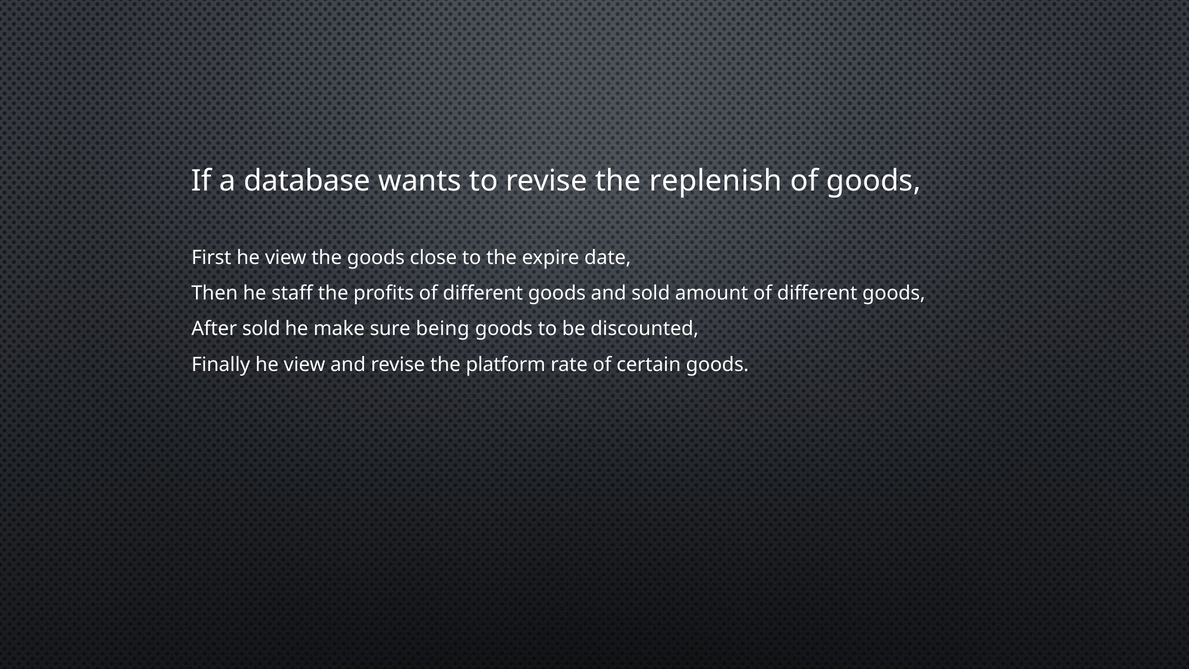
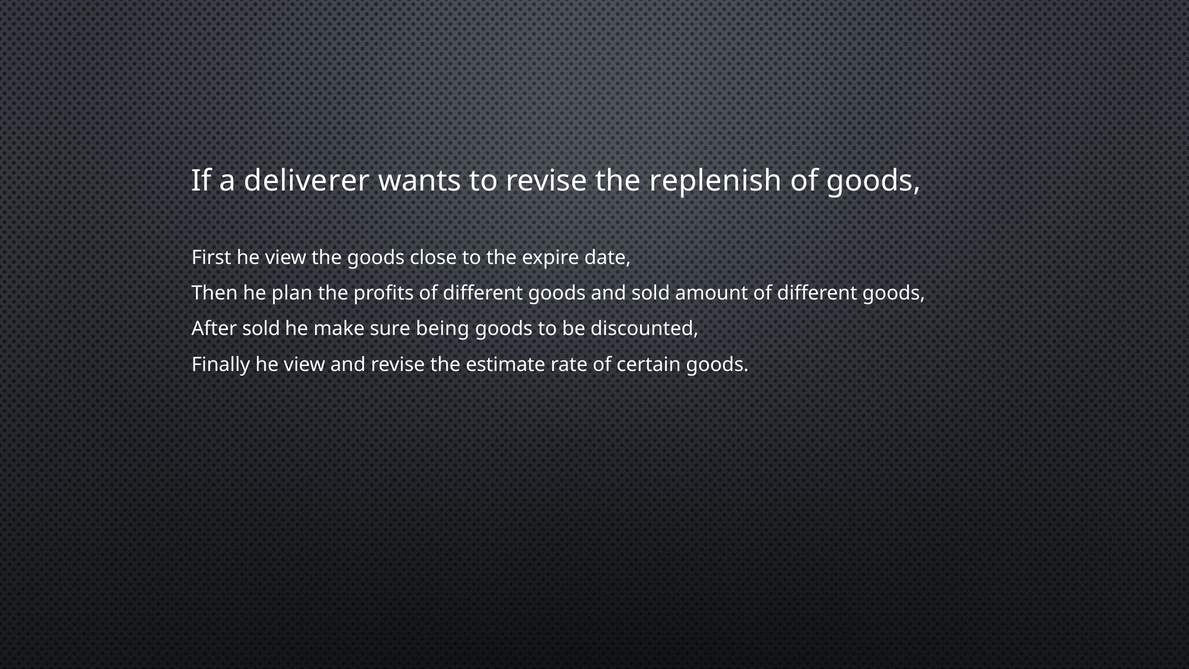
database: database -> deliverer (307, 181)
staff: staff -> plan (292, 293)
platform: platform -> estimate (506, 364)
